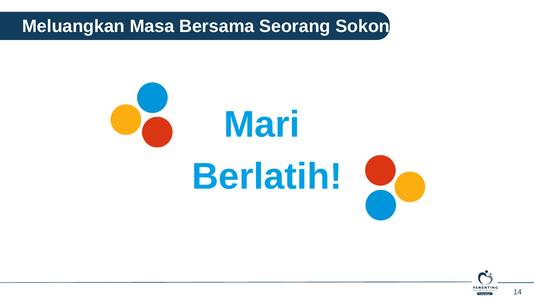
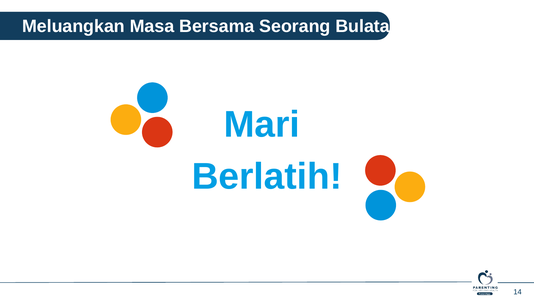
Sokong: Sokong -> Bulatan (368, 26)
